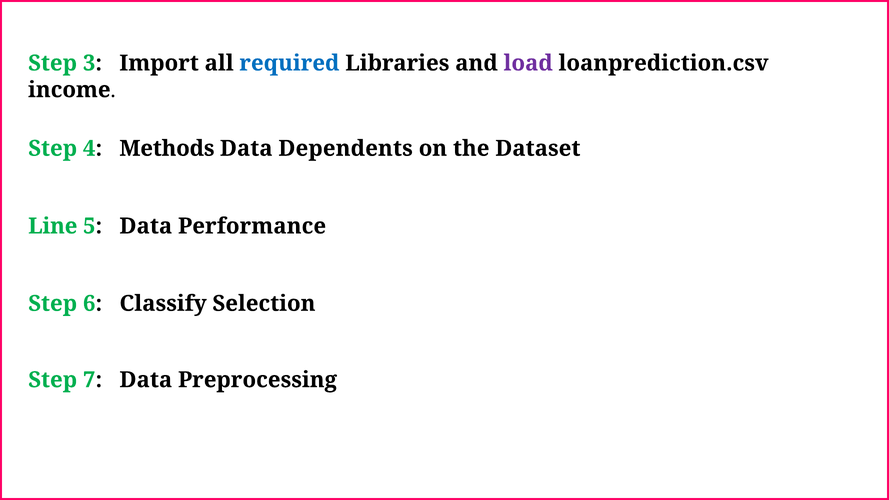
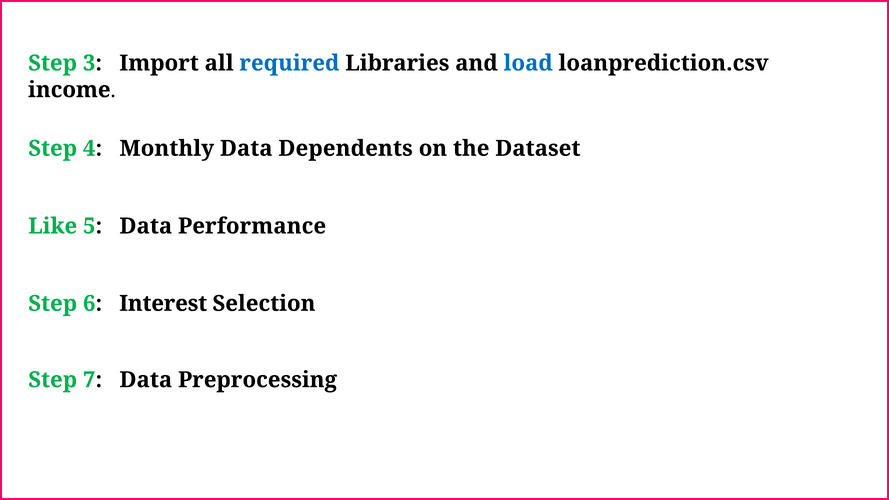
load colour: purple -> blue (528, 63)
Methods: Methods -> Monthly (167, 148)
Line: Line -> Like (53, 226)
Classify: Classify -> Interest (163, 304)
